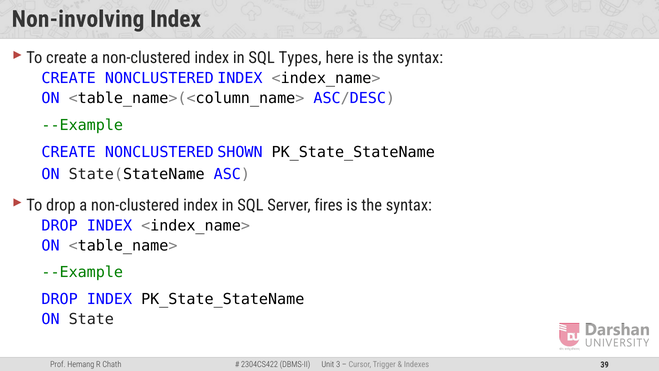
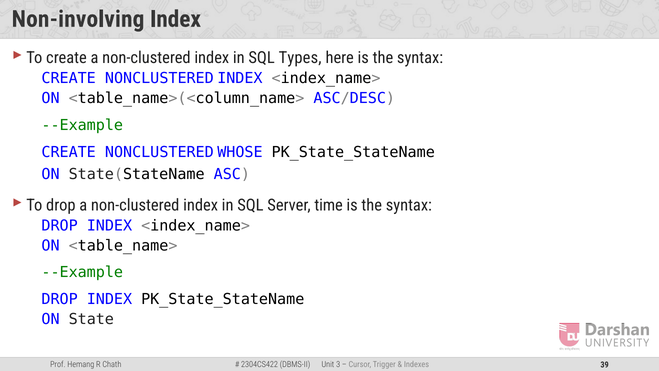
SHOWN: SHOWN -> WHOSE (240, 152)
fires: fires -> time (329, 205)
